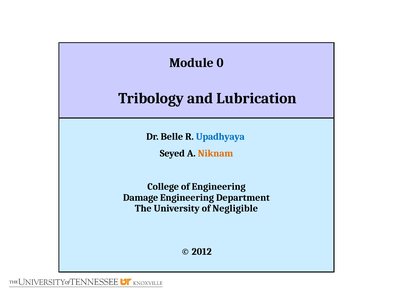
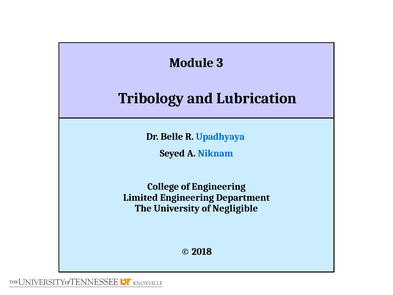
0: 0 -> 3 (220, 63)
Niknam colour: orange -> blue (216, 153)
Damage: Damage -> Limited (141, 197)
2012: 2012 -> 2018 (202, 251)
